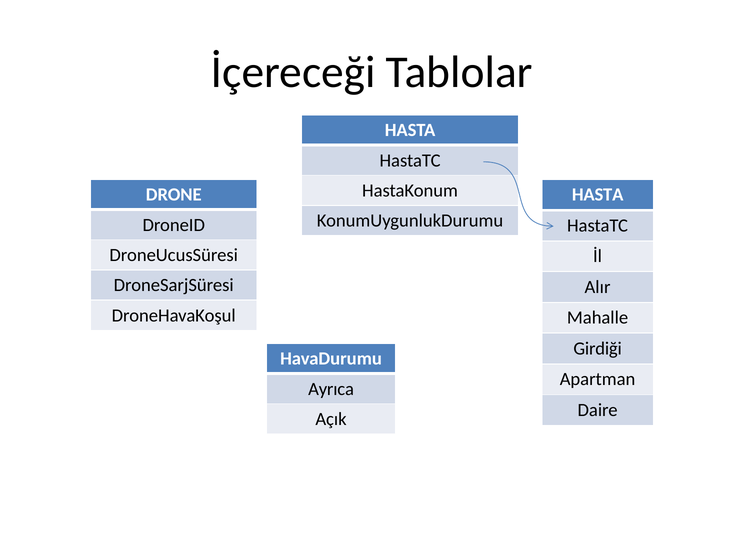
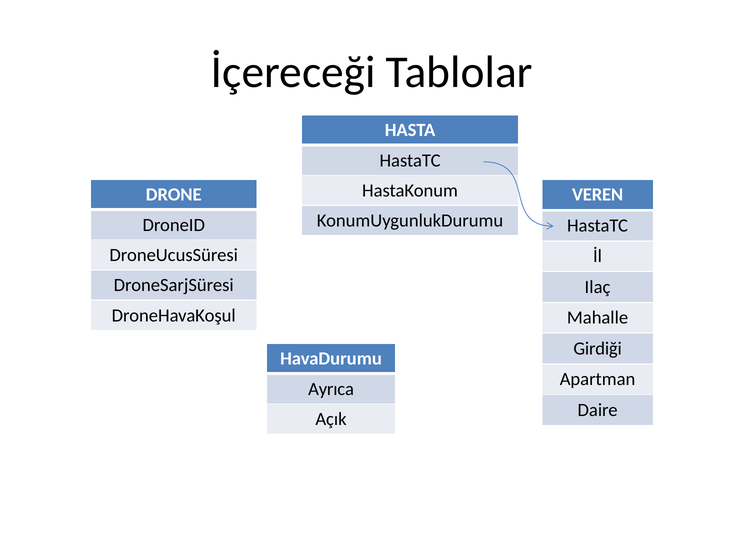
HASTA: HASTA -> VEREN (598, 195)
Alır: Alır -> Ilaç (598, 287)
